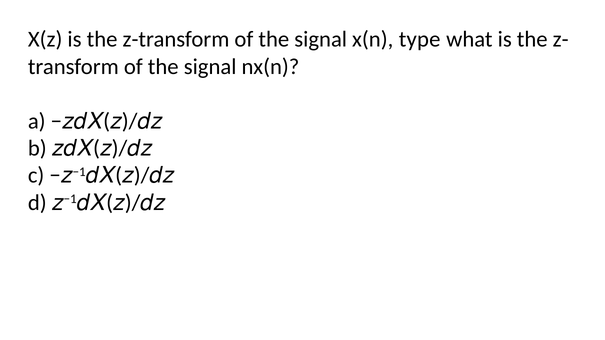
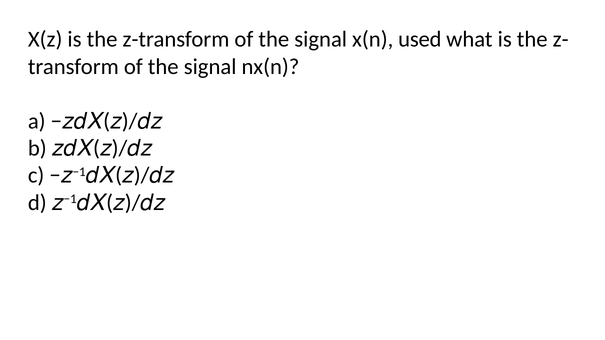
type: type -> used (420, 39)
